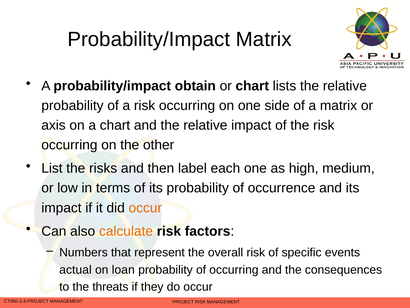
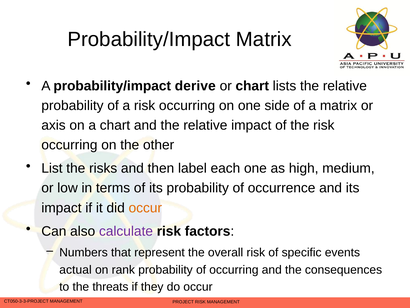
obtain: obtain -> derive (195, 86)
calculate colour: orange -> purple (126, 231)
loan: loan -> rank (123, 269)
